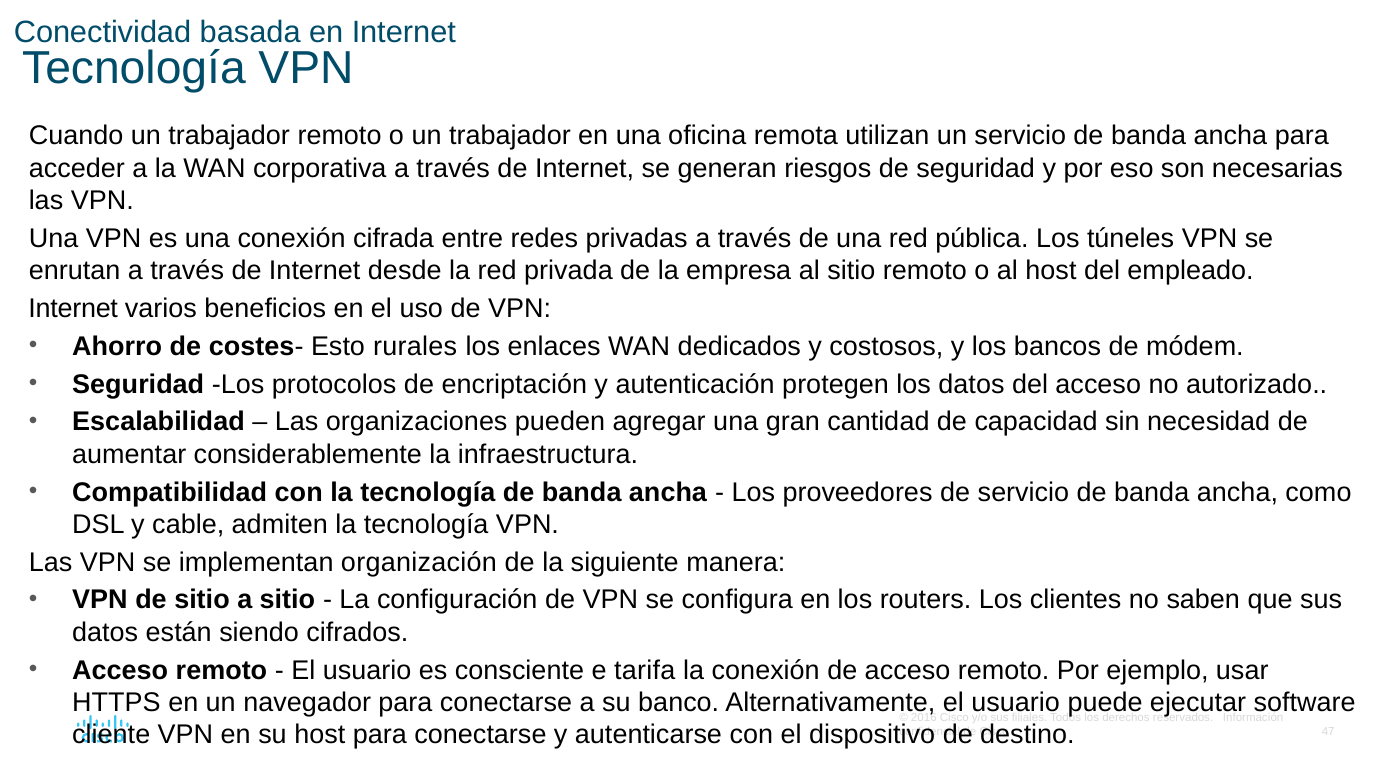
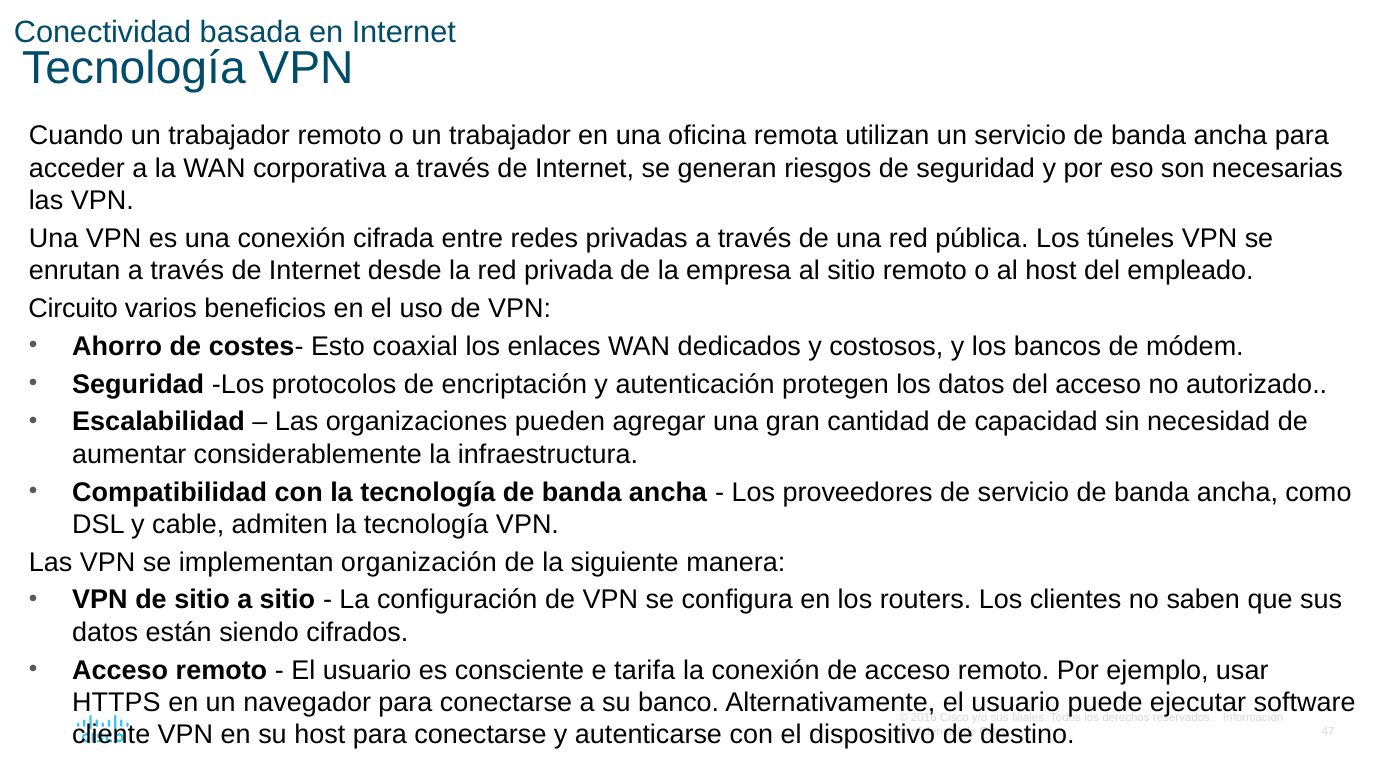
Internet: Internet -> Circuito (73, 309)
rurales: rurales -> coaxial (415, 347)
